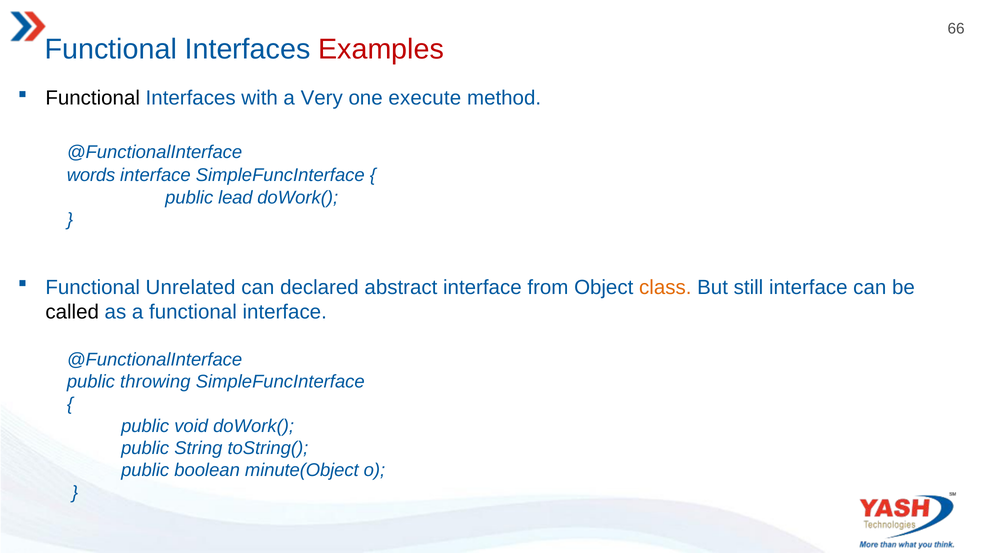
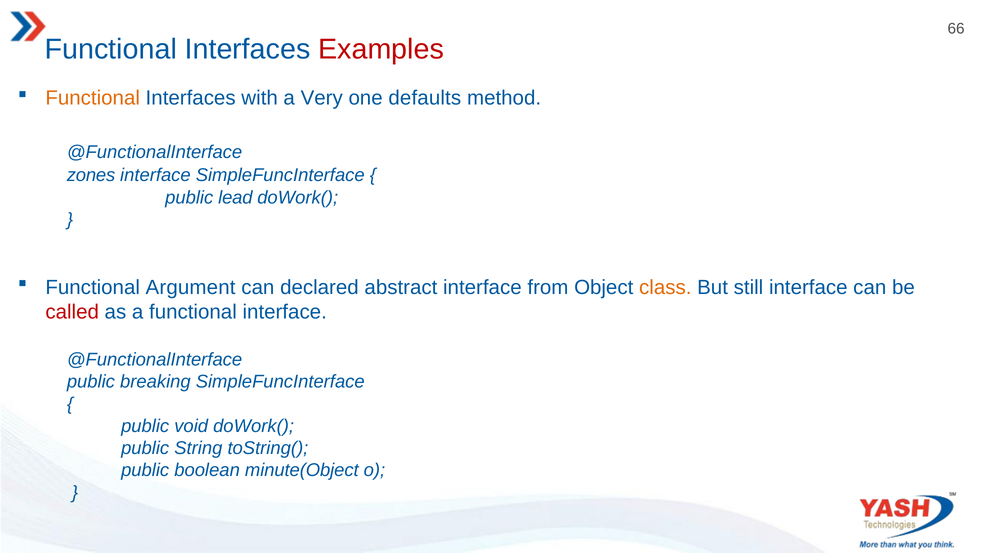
Functional colour: black -> orange (93, 98)
execute: execute -> defaults (425, 98)
words: words -> zones (91, 175)
Unrelated: Unrelated -> Argument (191, 287)
called colour: black -> red (72, 312)
throwing: throwing -> breaking (155, 382)
